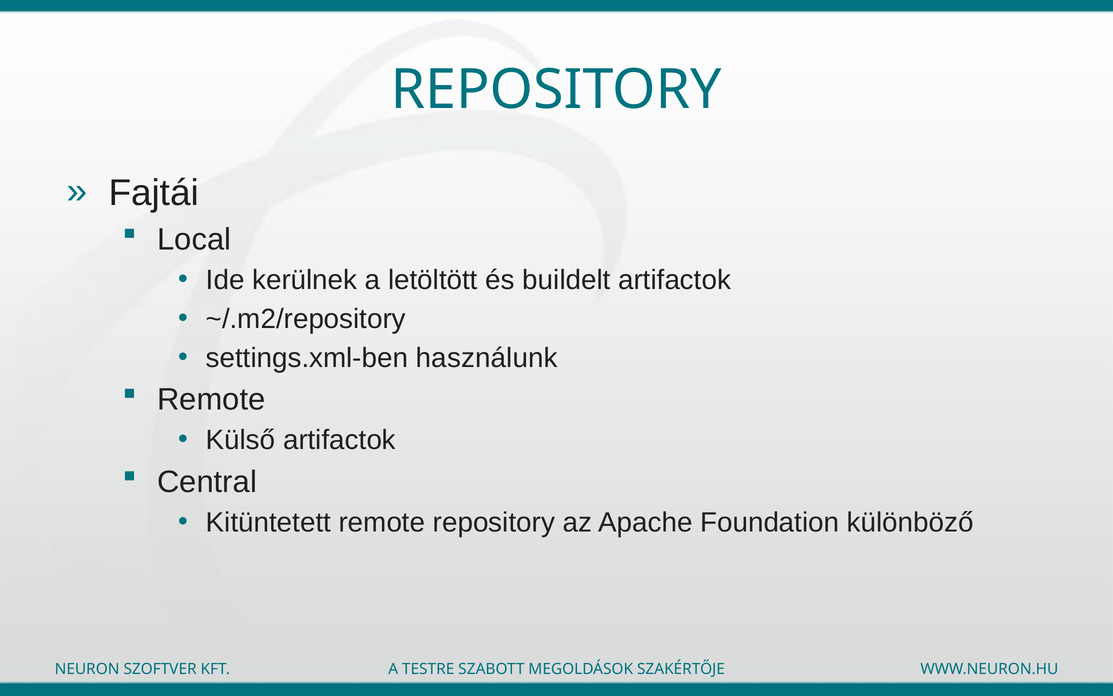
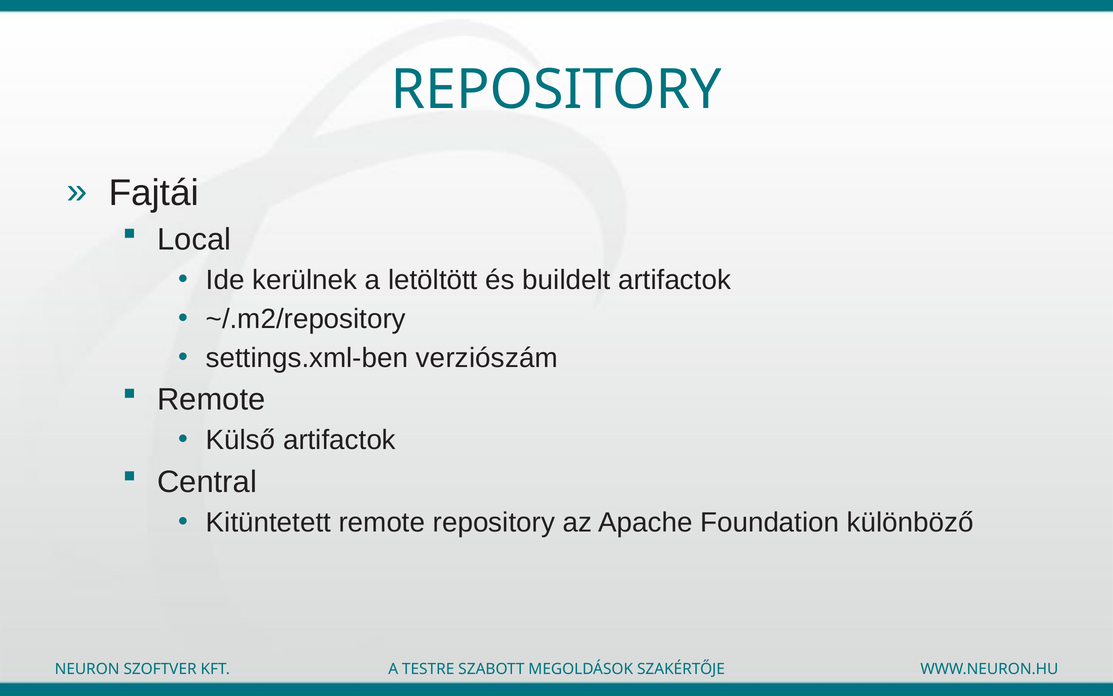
használunk: használunk -> verziószám (487, 358)
